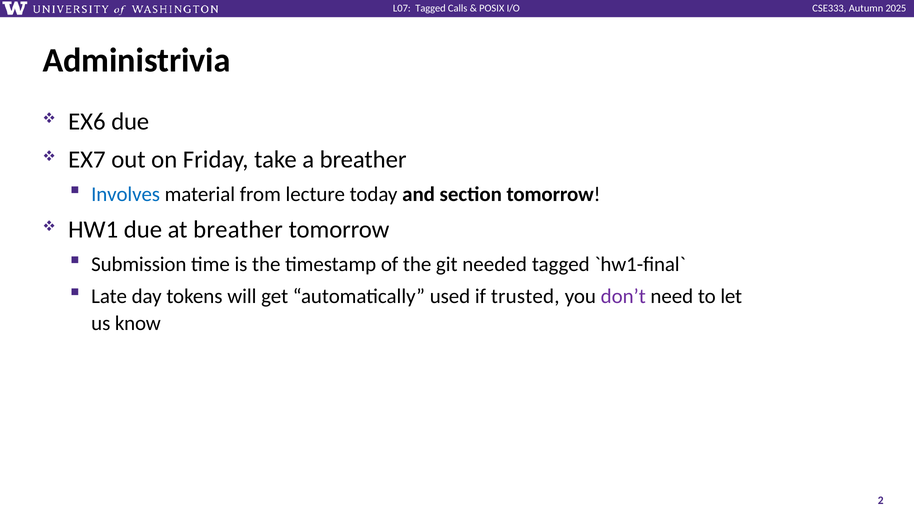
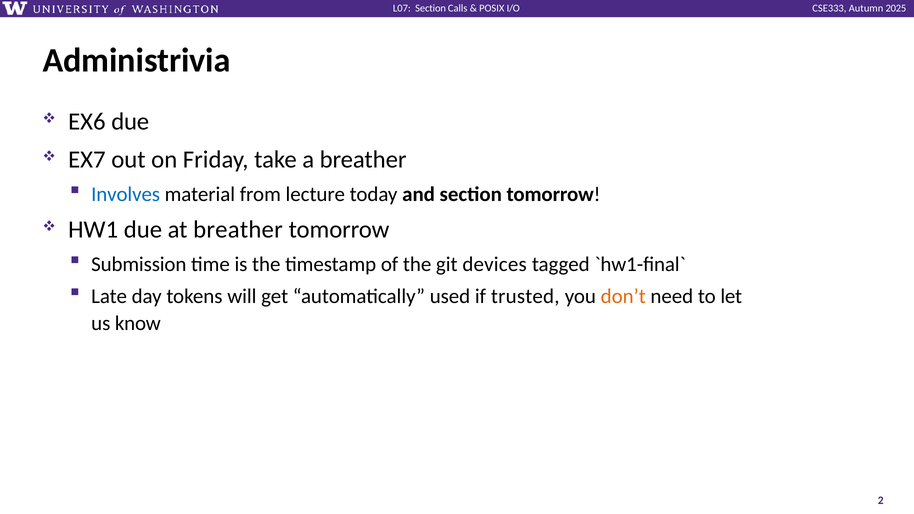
L07 Tagged: Tagged -> Section (431, 8)
needed: needed -> devices (495, 264)
don’t colour: purple -> orange (623, 296)
